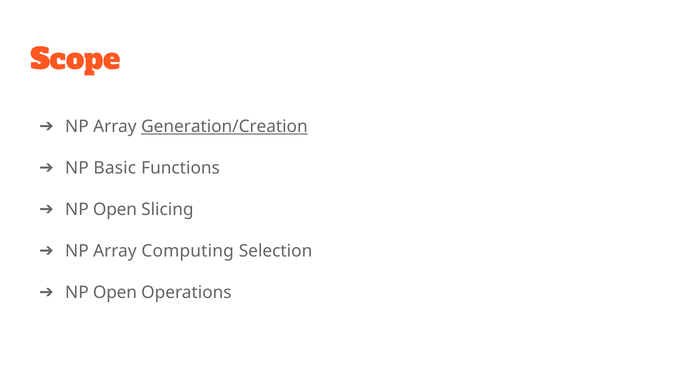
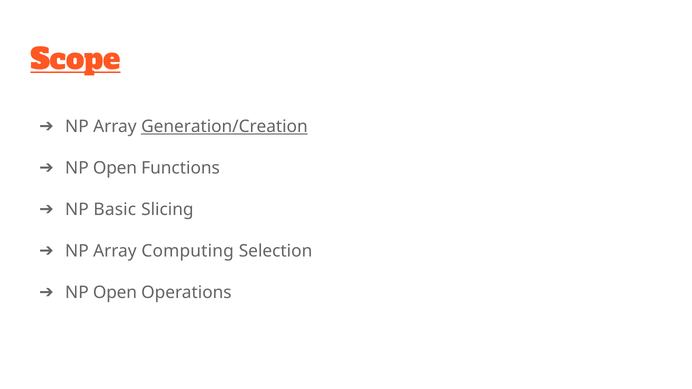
Scope underline: none -> present (75, 60)
Basic: Basic -> Open (115, 168)
Open: Open -> Basic (115, 210)
